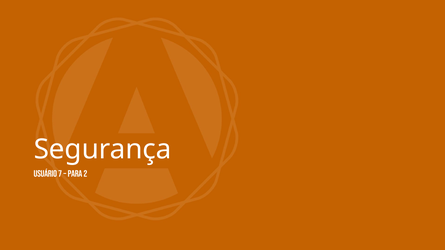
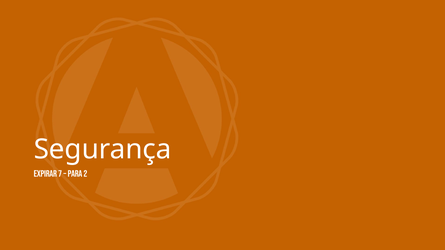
Usuário: Usuário -> Expirar (45, 174)
